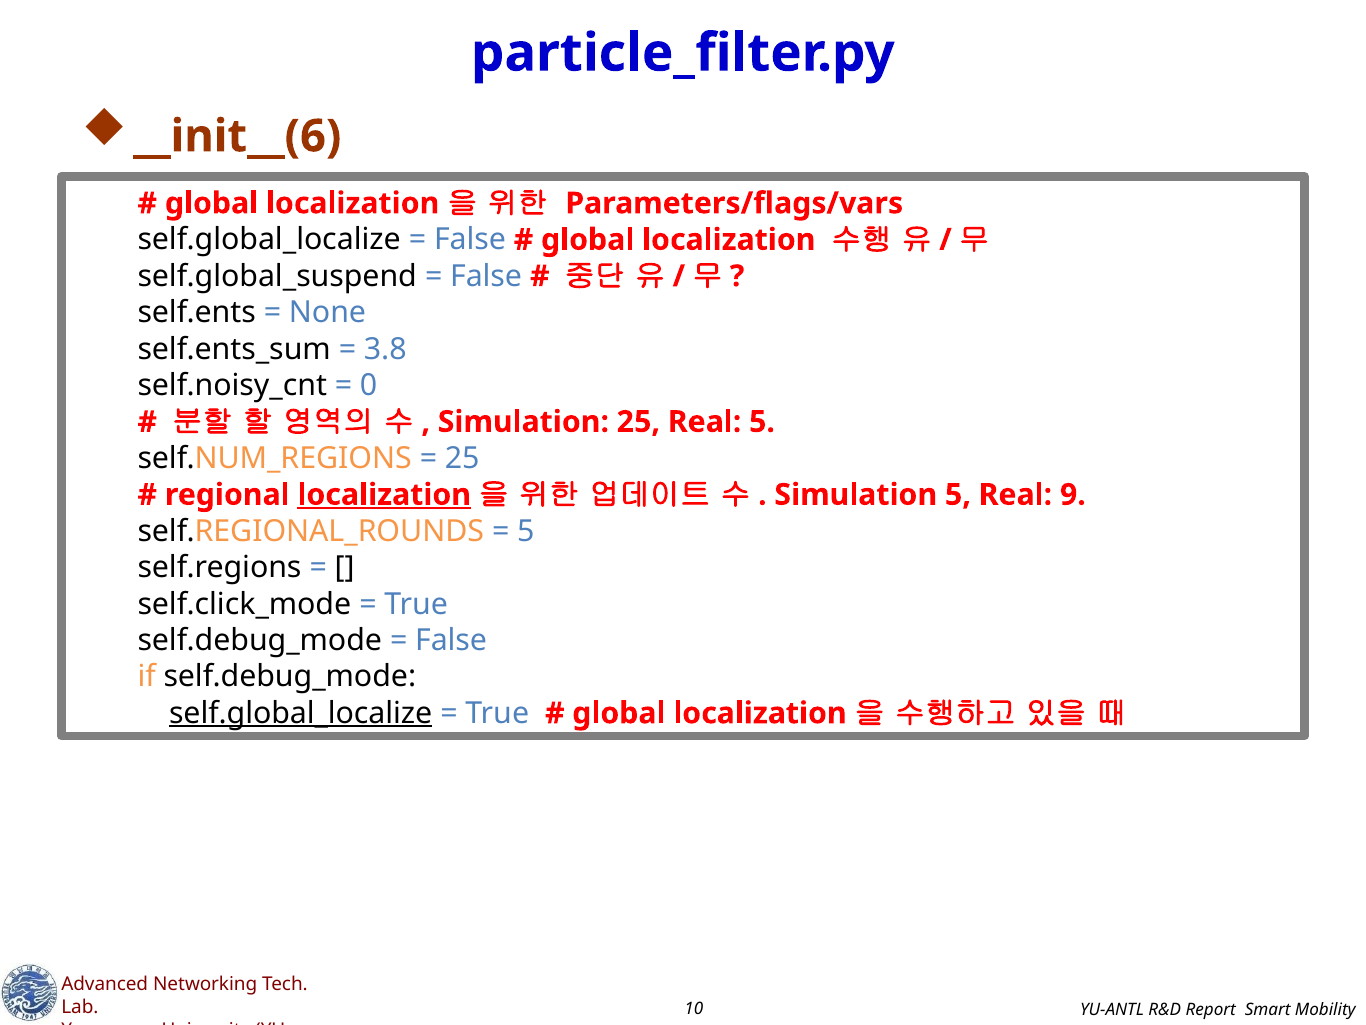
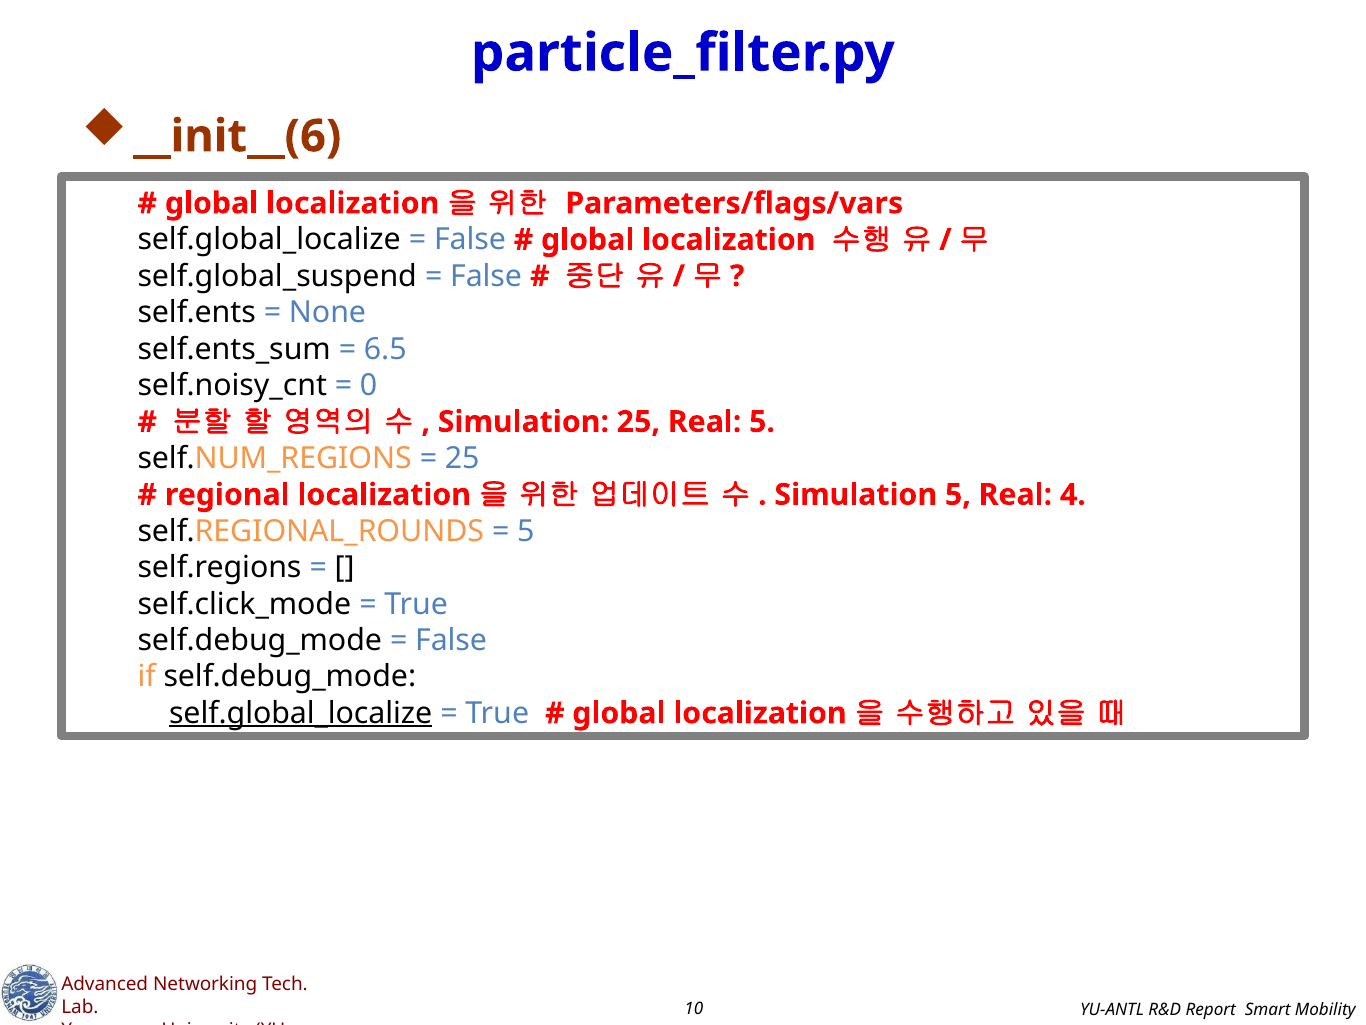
3.8: 3.8 -> 6.5 (385, 349)
localization underline: present -> none (384, 494)
9: 9 -> 4 (1073, 494)
